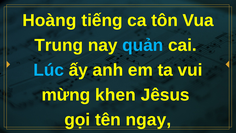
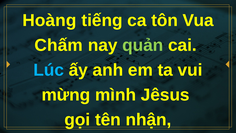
Trung: Trung -> Chấm (59, 45)
quản colour: light blue -> light green (143, 45)
khen: khen -> mình (116, 95)
ngay: ngay -> nhận (148, 119)
